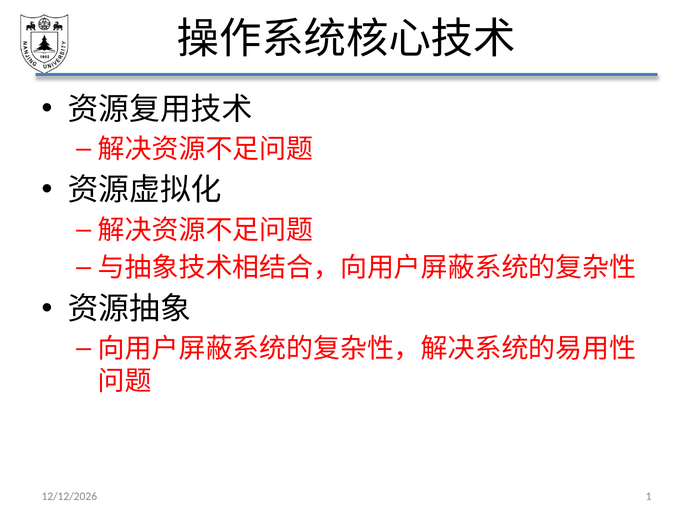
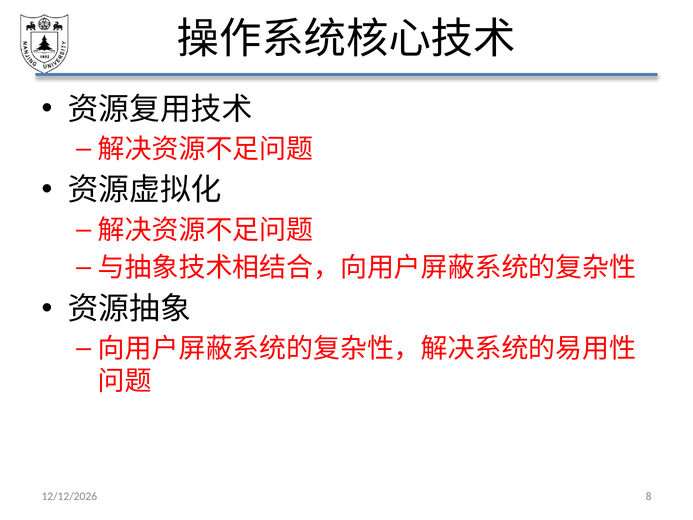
1: 1 -> 8 (649, 496)
